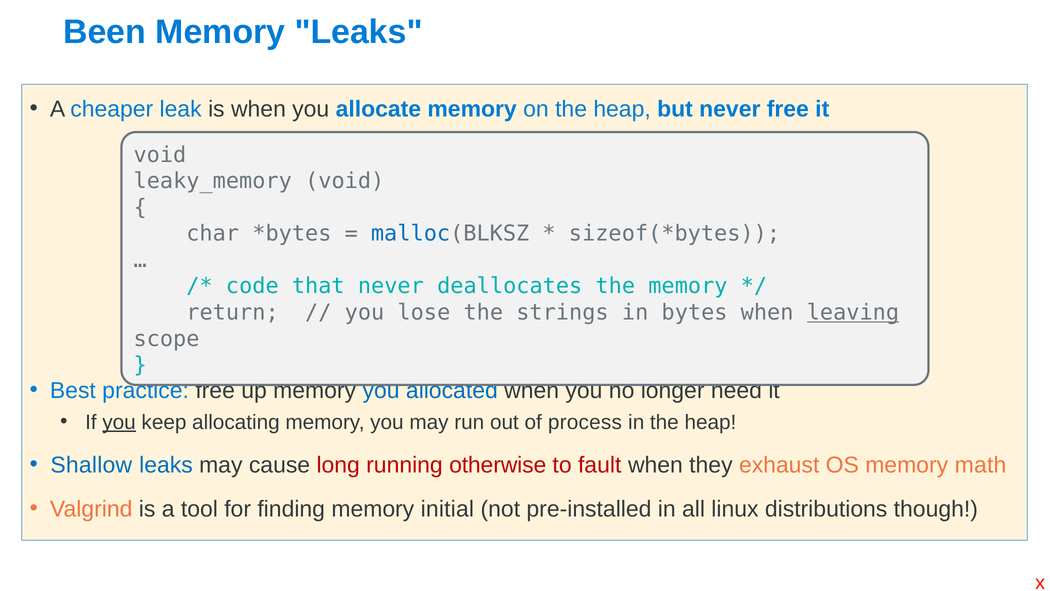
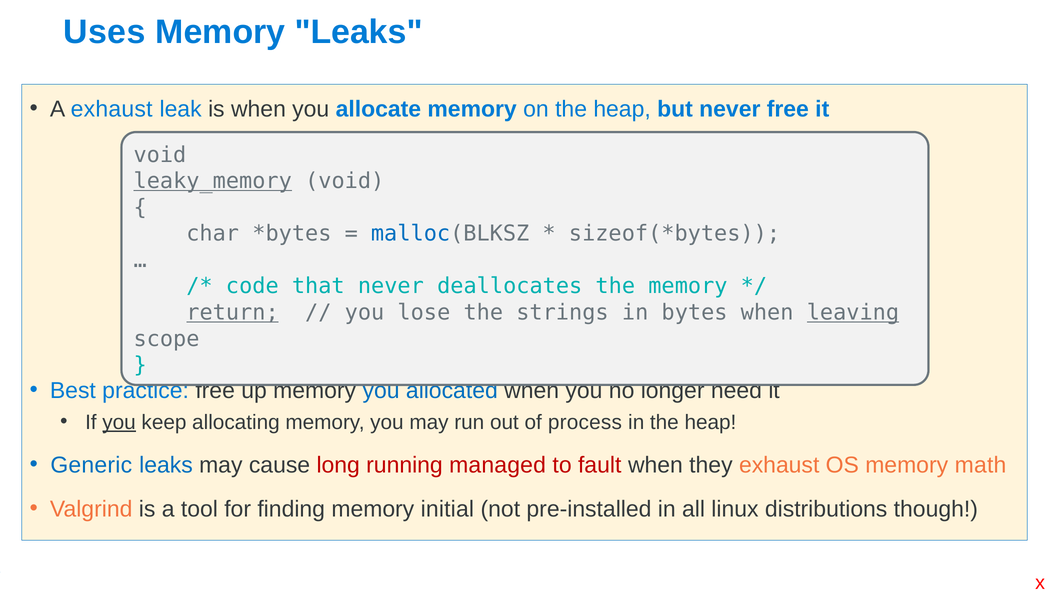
Been: Been -> Uses (104, 32)
A cheaper: cheaper -> exhaust (112, 109)
leaky_memory underline: none -> present (213, 181)
return underline: none -> present (233, 312)
Shallow: Shallow -> Generic (91, 465)
otherwise: otherwise -> managed (498, 465)
